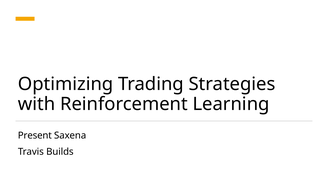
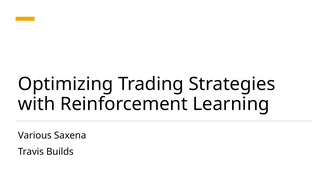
Present: Present -> Various (35, 136)
